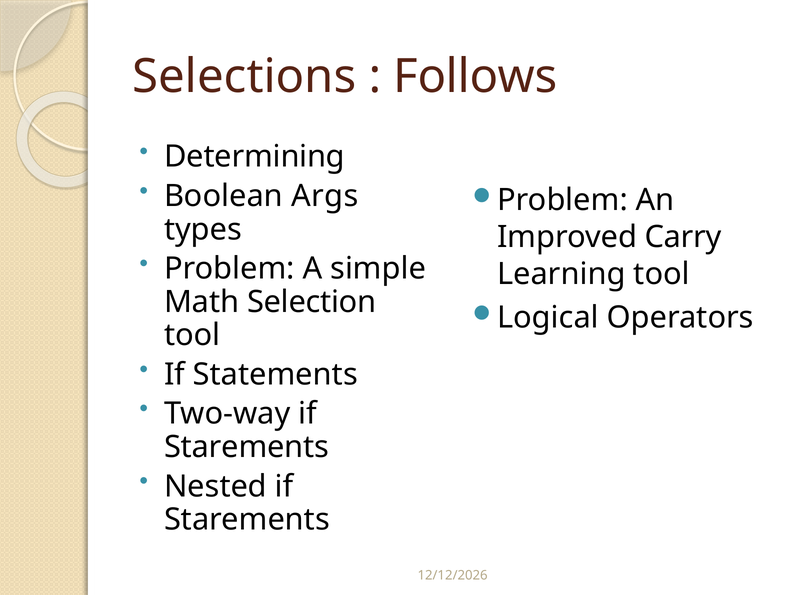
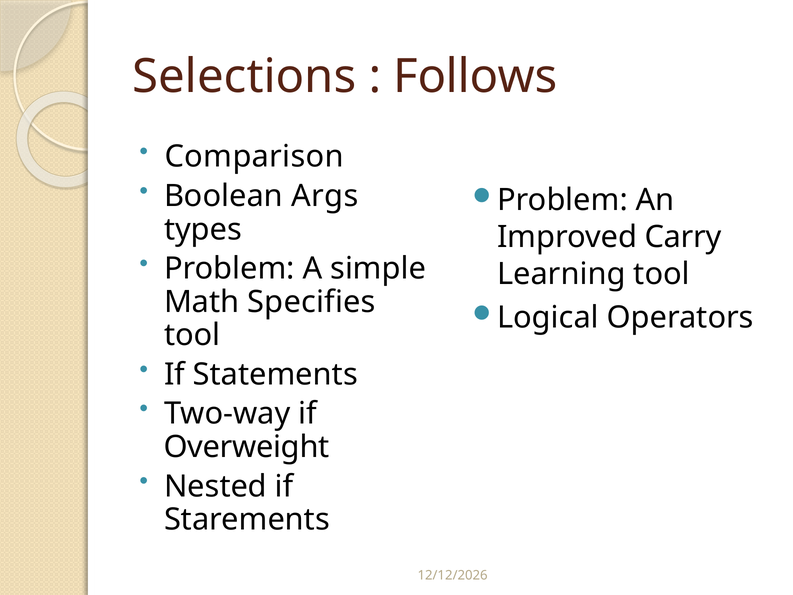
Determining: Determining -> Comparison (254, 157)
Selection: Selection -> Specifies (311, 302)
Starements: Starements -> Overweight (247, 447)
